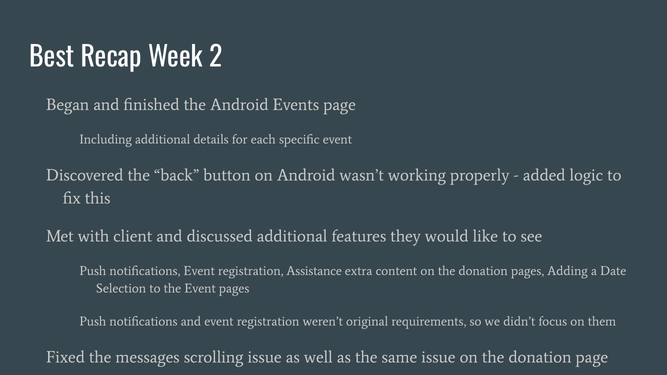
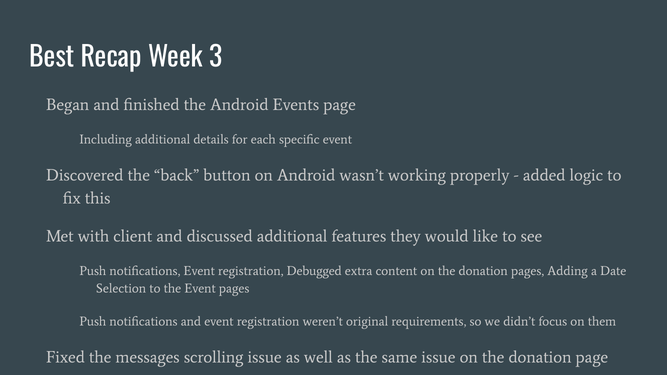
2: 2 -> 3 (216, 58)
Assistance: Assistance -> Debugged (314, 271)
